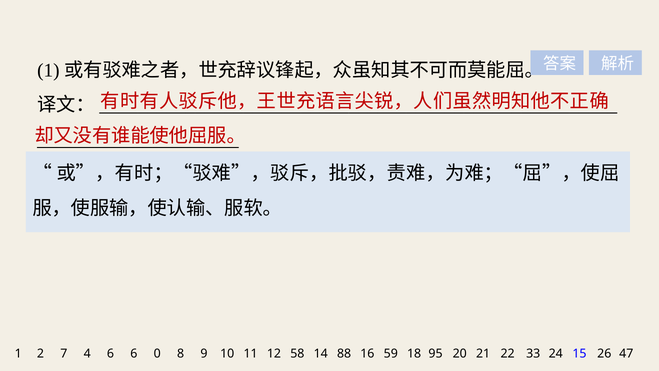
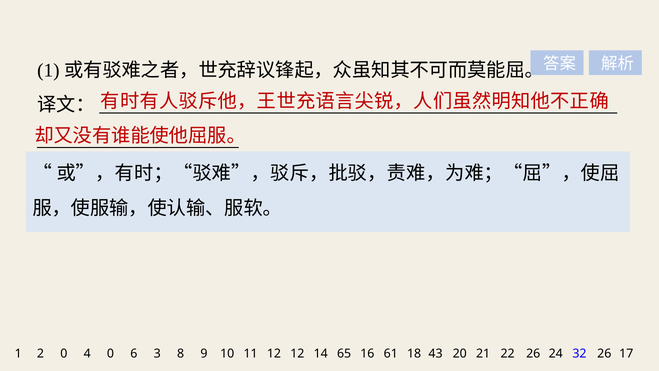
2 7: 7 -> 0 (64, 354)
4 6: 6 -> 0 (111, 354)
0: 0 -> 3 (157, 354)
10 58: 58 -> 12 (297, 354)
88: 88 -> 65 (344, 354)
59: 59 -> 61 (391, 354)
95: 95 -> 43 (436, 354)
20 33: 33 -> 26 (533, 354)
15: 15 -> 32 (579, 354)
47: 47 -> 17 (626, 354)
